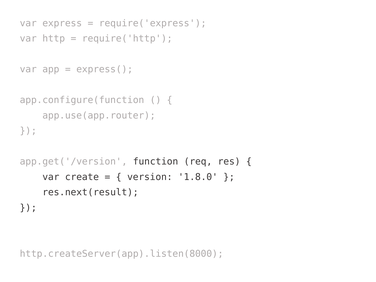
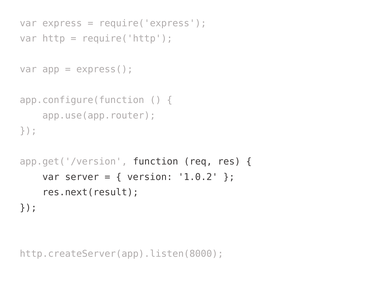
create: create -> server (82, 177)
1.8.0: 1.8.0 -> 1.0.2 (198, 177)
